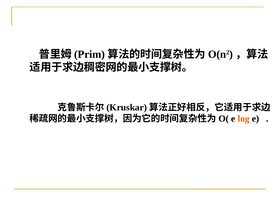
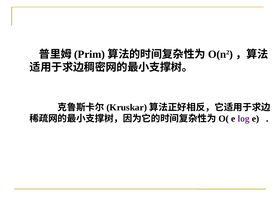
log colour: orange -> purple (244, 119)
